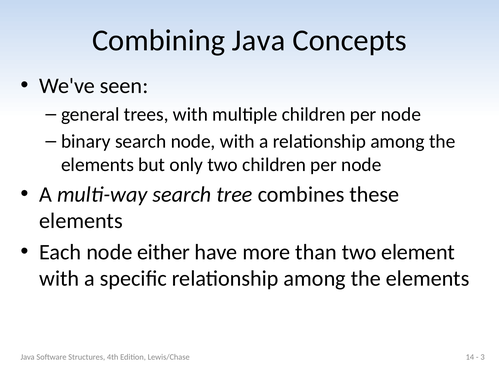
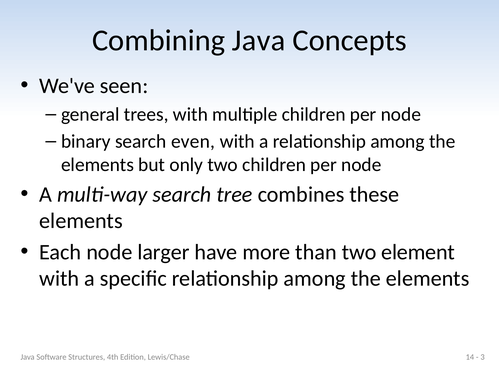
search node: node -> even (193, 142)
either: either -> larger (163, 252)
